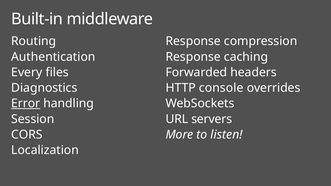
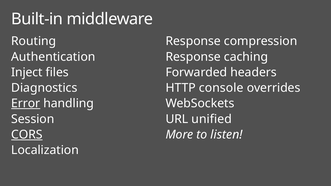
Every: Every -> Inject (27, 72)
servers: servers -> unified (212, 119)
CORS underline: none -> present (27, 135)
